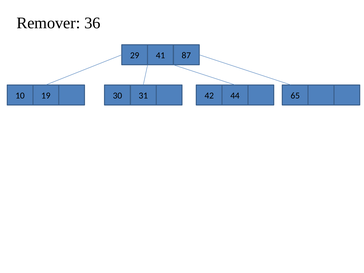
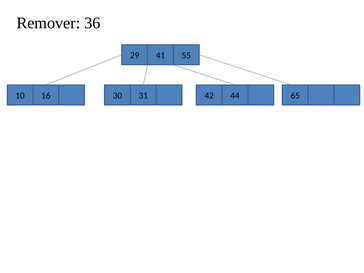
87: 87 -> 55 (186, 55)
19: 19 -> 16 (46, 96)
